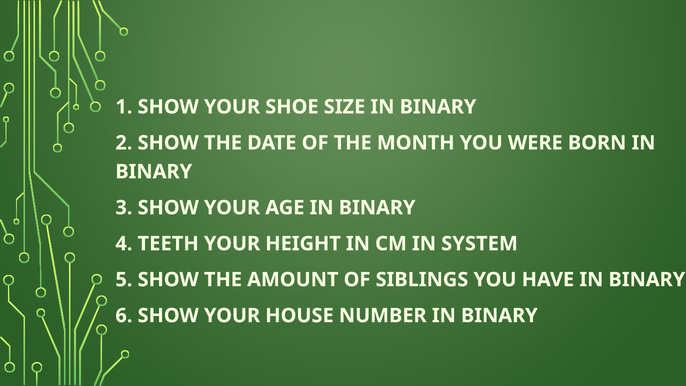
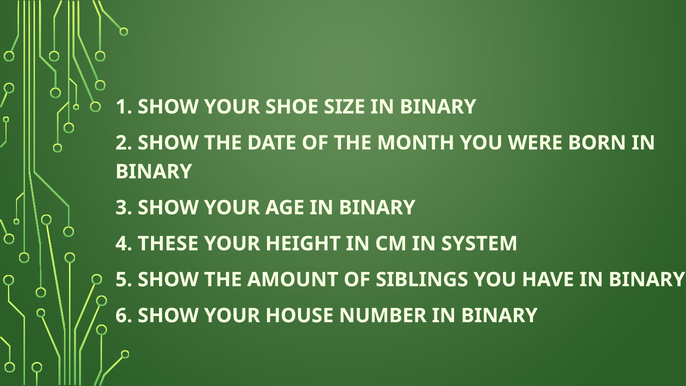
TEETH: TEETH -> THESE (168, 244)
